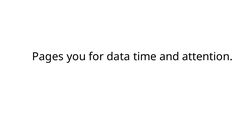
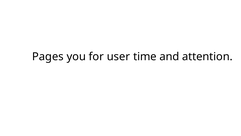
data: data -> user (118, 57)
